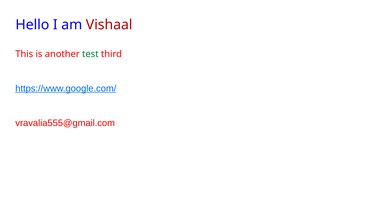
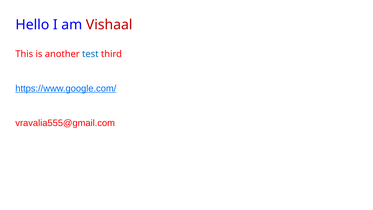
test colour: green -> blue (90, 54)
